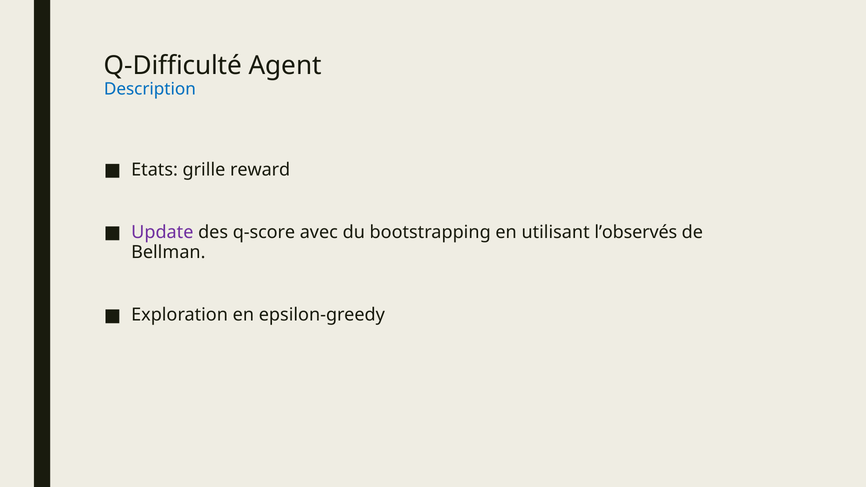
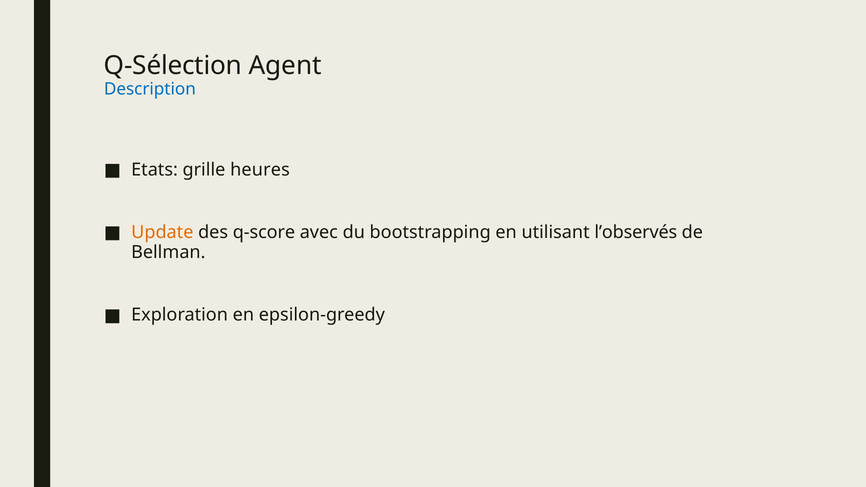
Q-Difficulté: Q-Difficulté -> Q-Sélection (173, 66)
reward: reward -> heures (260, 170)
Update colour: purple -> orange (162, 232)
